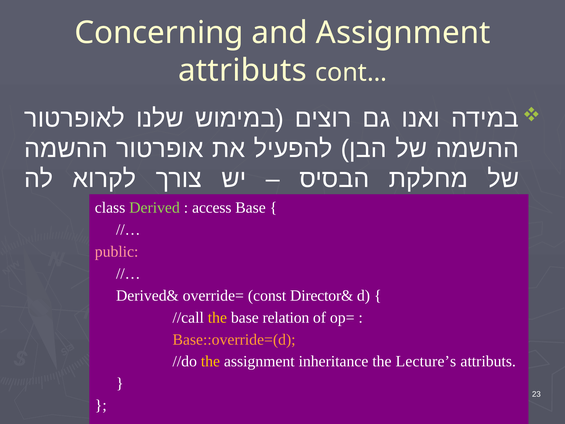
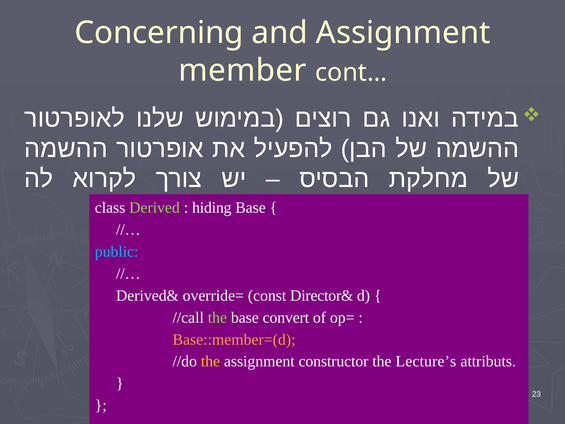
attributs: attributs -> member (242, 70)
access: access -> hiding (212, 207)
public colour: pink -> light blue (117, 251)
the colour: yellow -> light green (217, 317)
relation: relation -> convert (286, 317)
Base::override=(d: Base::override=(d -> Base::member=(d (234, 339)
inheritance: inheritance -> constructor (333, 361)
